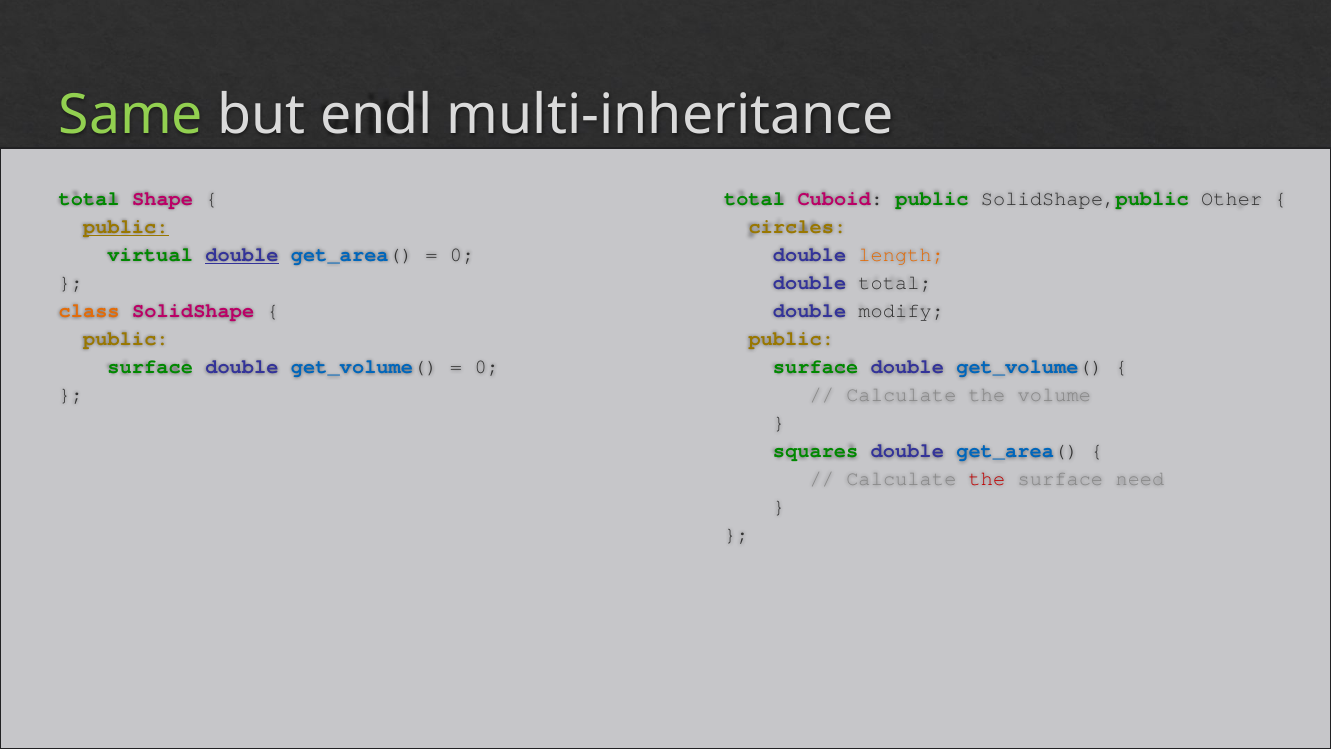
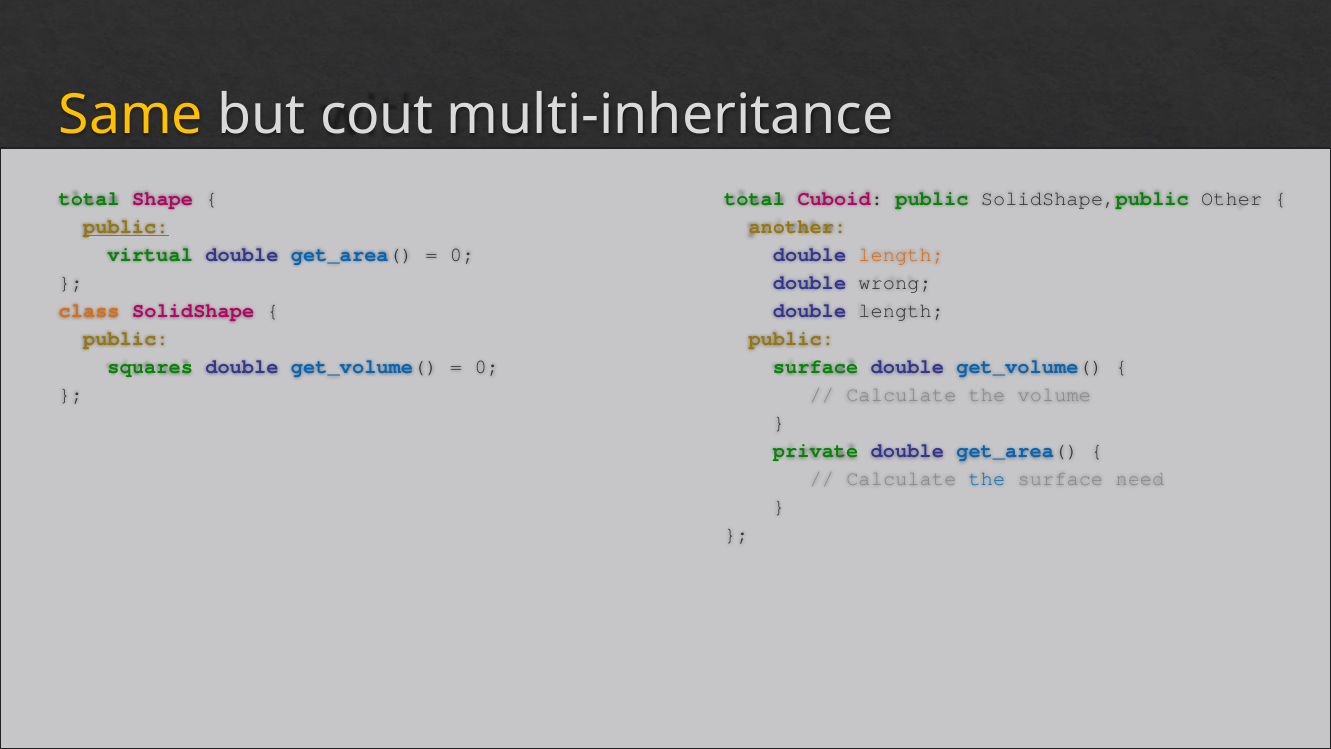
Same colour: light green -> yellow (131, 115)
endl: endl -> cout (377, 115)
circles: circles -> another (797, 226)
double underline: present -> none (242, 254)
double total: total -> wrong (895, 282)
modify: modify -> length (901, 310)
surface: surface -> squares (150, 366)
squares: squares -> private (816, 451)
the colour: red -> blue (987, 479)
